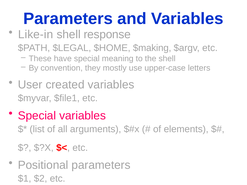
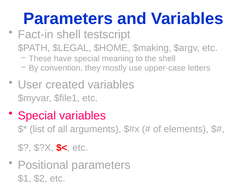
Like-in: Like-in -> Fact-in (36, 35)
response: response -> testscript (107, 35)
